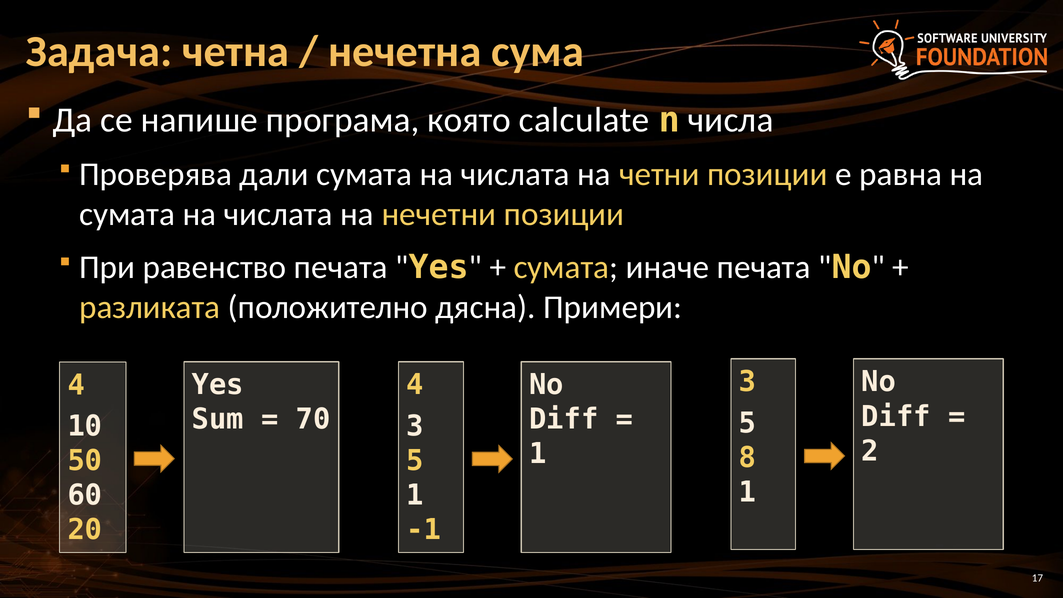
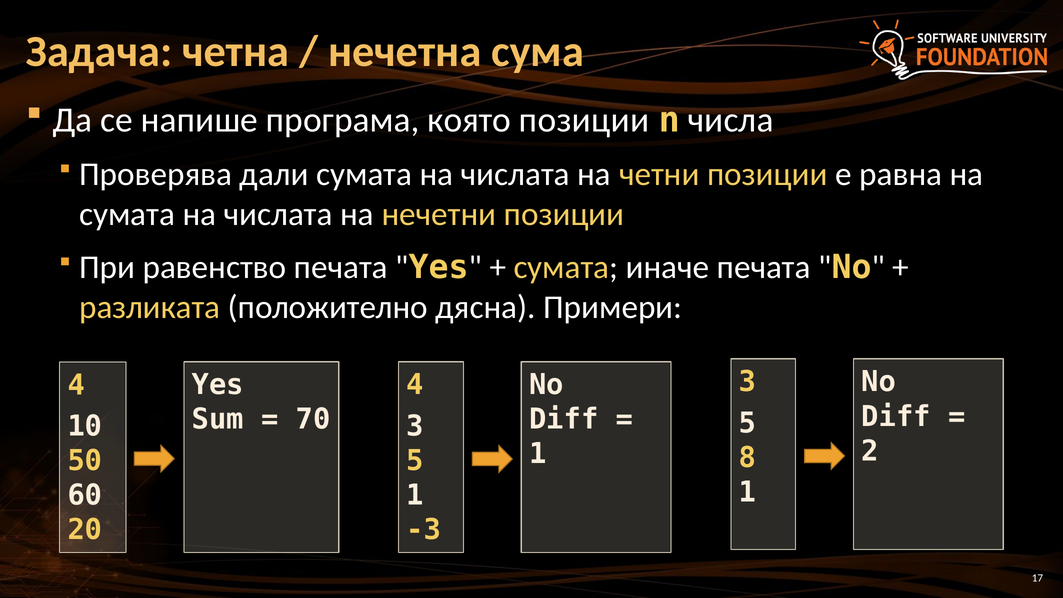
която calculate: calculate -> позиции (584, 120)
-1: -1 -> -3 (424, 530)
